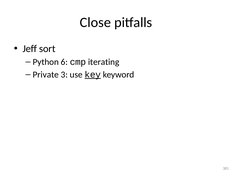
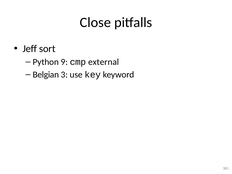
6: 6 -> 9 (64, 62)
iterating: iterating -> external (104, 62)
Private: Private -> Belgian (46, 75)
key underline: present -> none (93, 75)
